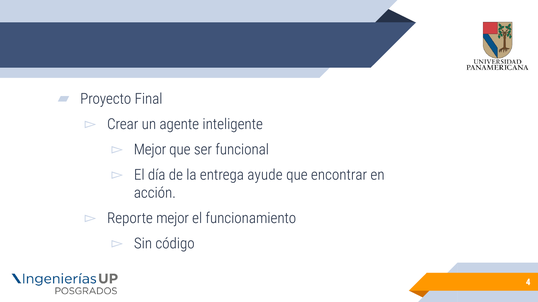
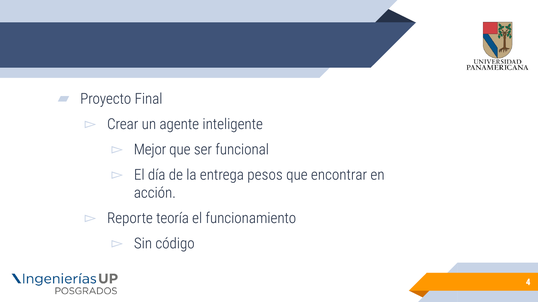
ayude: ayude -> pesos (265, 175)
Reporte mejor: mejor -> teoría (173, 219)
